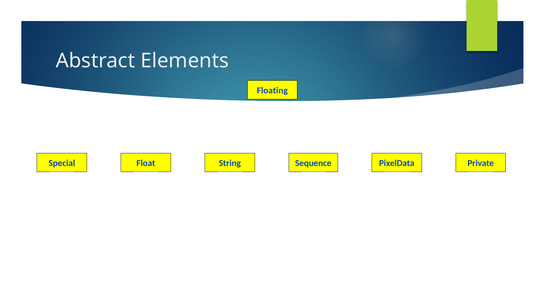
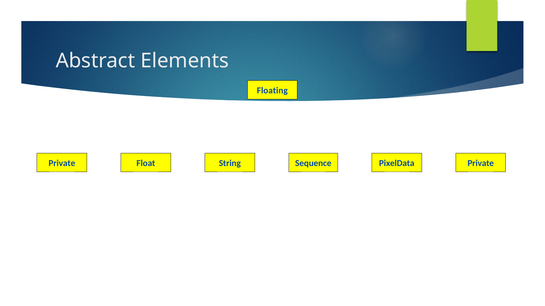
Special: Special -> Private (62, 163)
